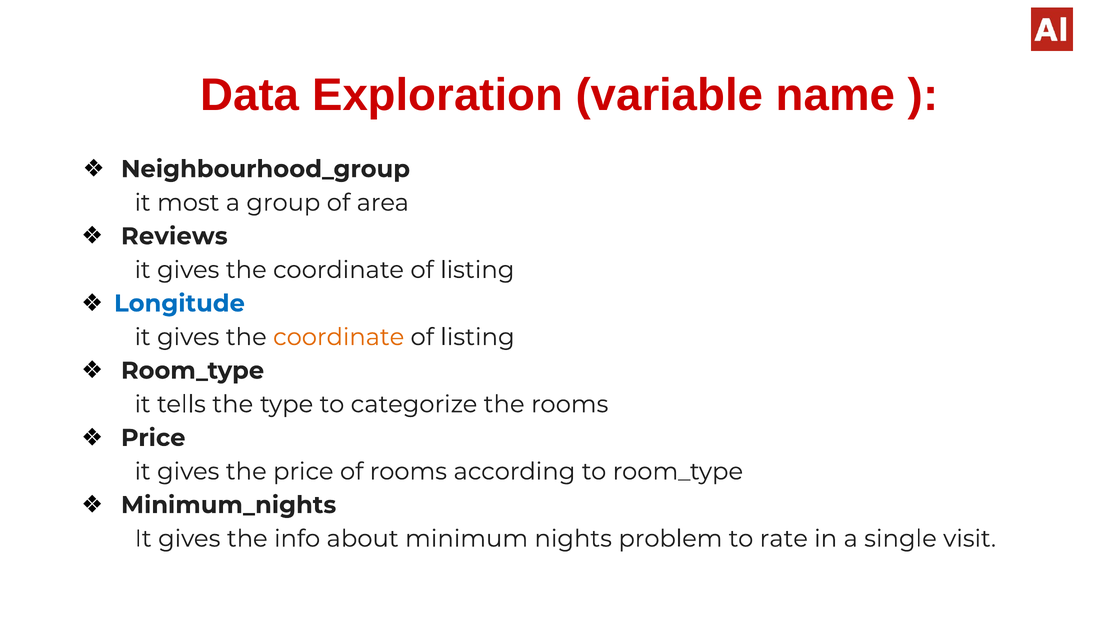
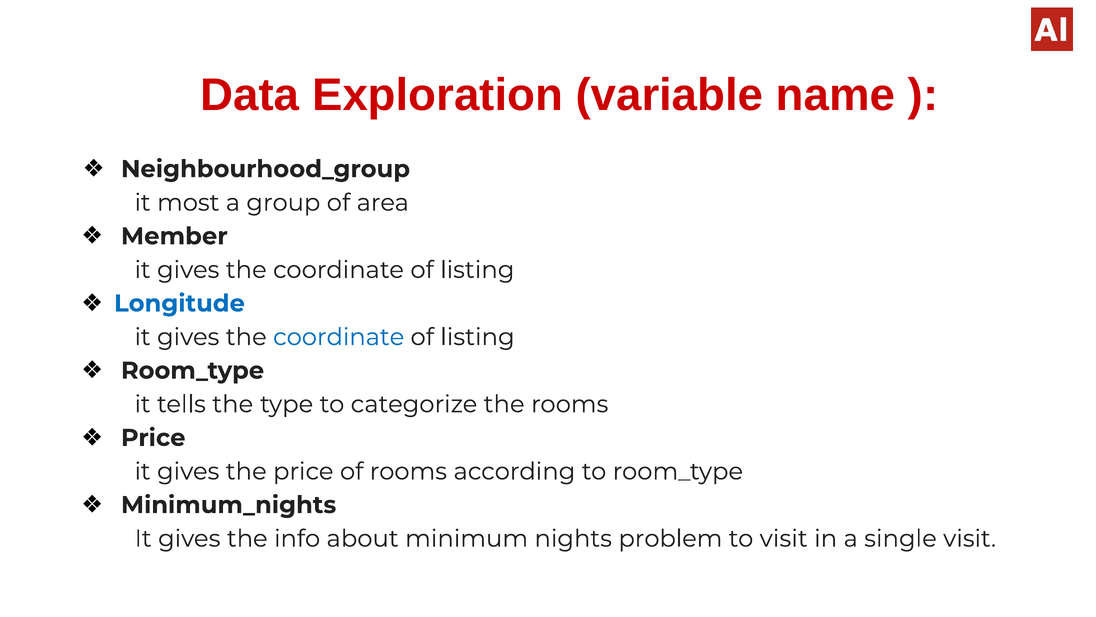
Reviews: Reviews -> Member (174, 236)
coordinate colour: orange -> blue (339, 337)
to rate: rate -> visit (784, 538)
